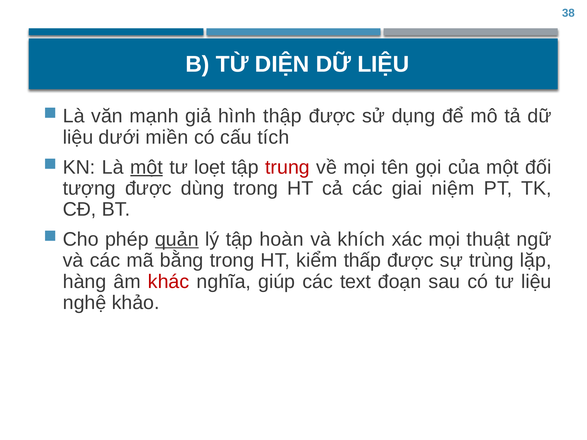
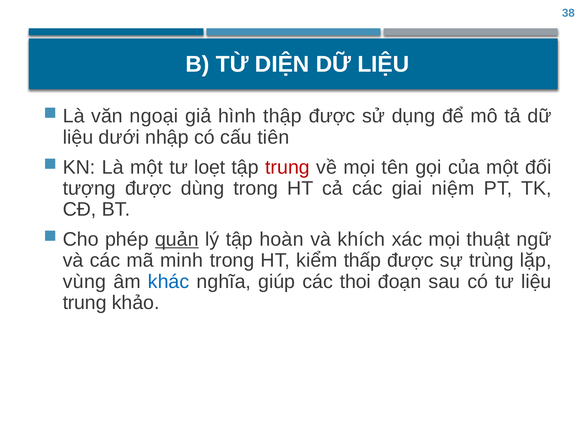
mạnh: mạnh -> ngoại (154, 116)
miền: miền -> nhập (167, 137)
tích: tích -> tiên (273, 137)
một underline: present -> none (147, 167)
bằng: bằng -> minh (182, 261)
hàng: hàng -> vùng (84, 282)
khác colour: red -> blue (169, 282)
text: text -> thoi (355, 282)
nghệ: nghệ -> trung (85, 303)
